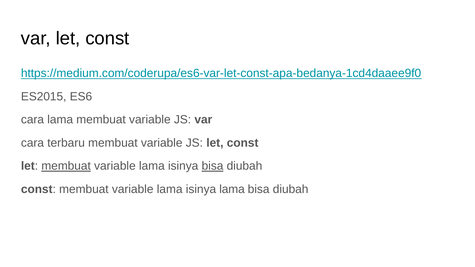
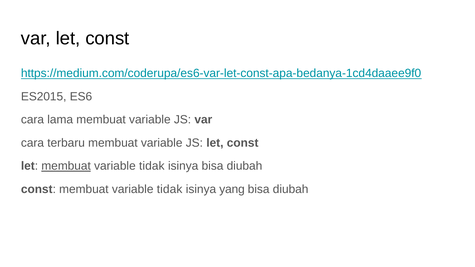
lama: lama -> tidak (152, 166)
bisa underline: present -> none (212, 166)
const membuat variable lama: lama -> tidak (170, 189)
isinya lama: lama -> yang (232, 189)
